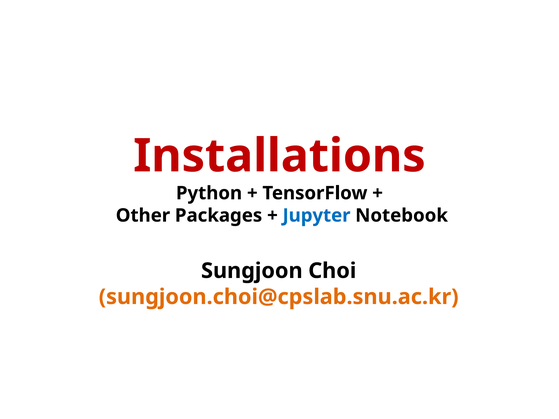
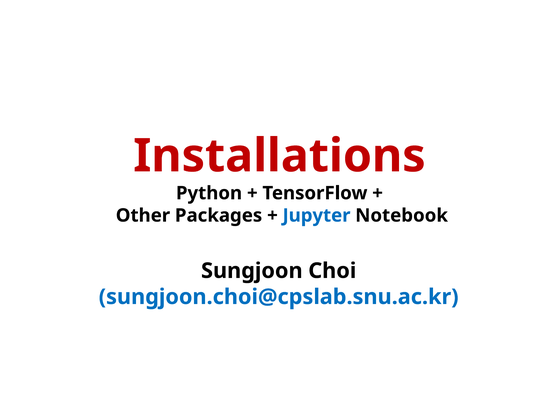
sungjoon.choi@cpslab.snu.ac.kr colour: orange -> blue (279, 297)
